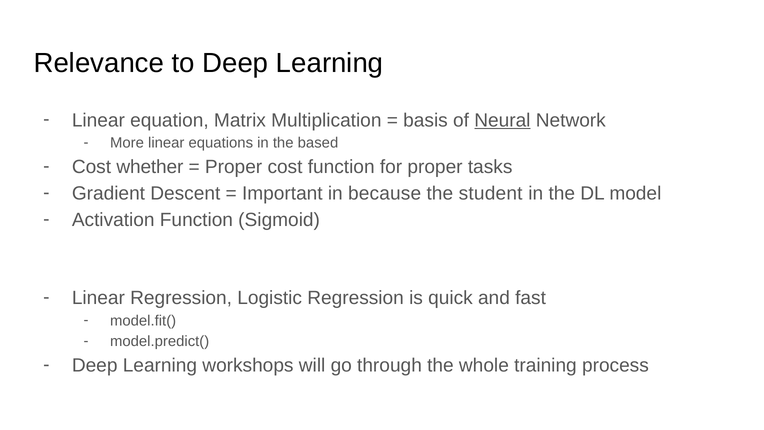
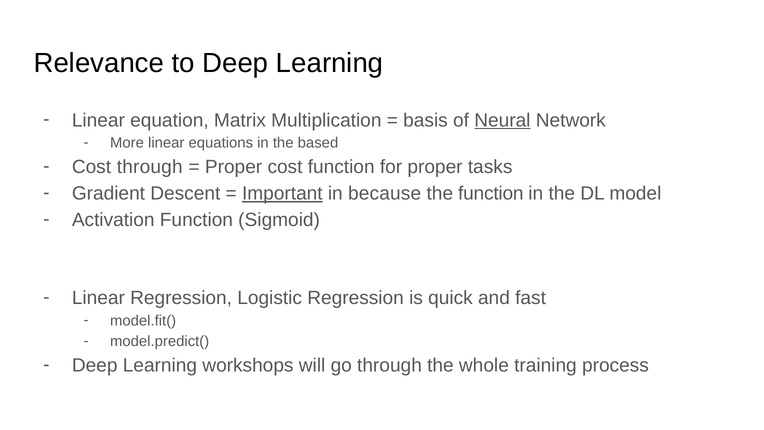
Cost whether: whether -> through (150, 167)
Important underline: none -> present (282, 193)
the student: student -> function (491, 193)
